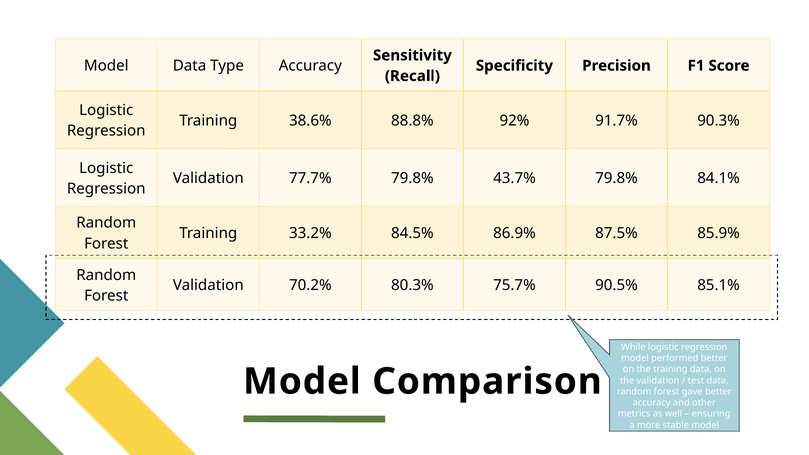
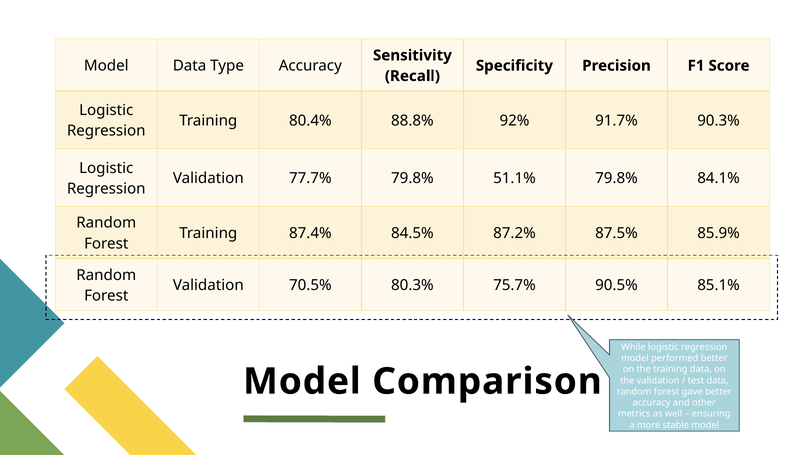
38.6%: 38.6% -> 80.4% (310, 121)
43.7%: 43.7% -> 51.1% (514, 178)
33.2%: 33.2% -> 87.4% (310, 233)
86.9%: 86.9% -> 87.2% (514, 233)
70.2%: 70.2% -> 70.5% (310, 285)
